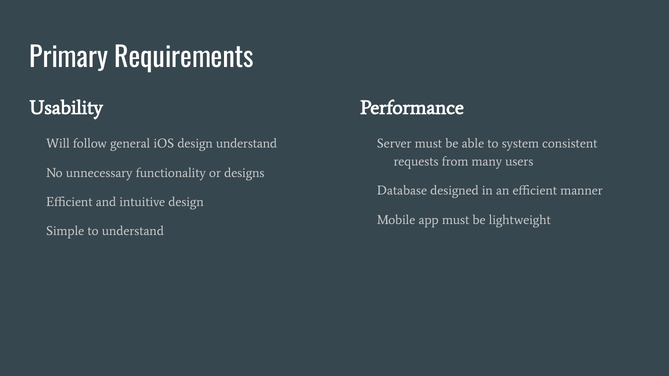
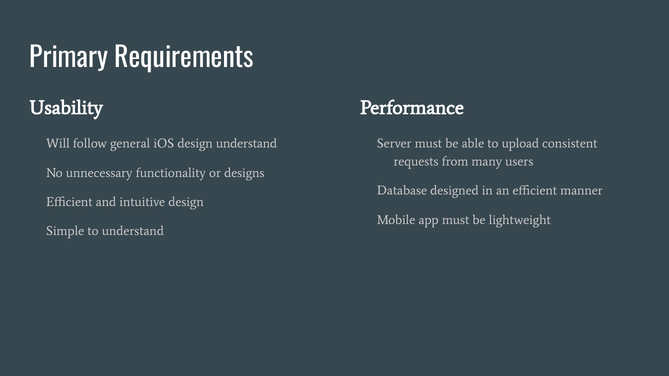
system: system -> upload (520, 144)
